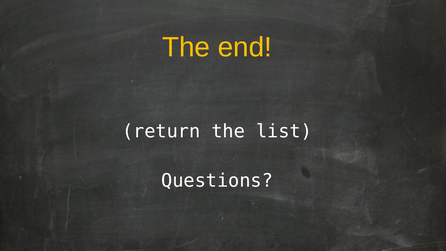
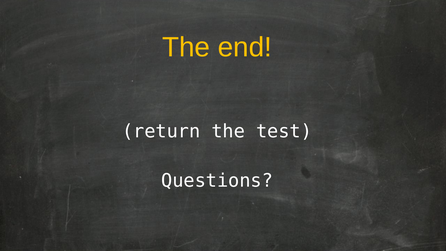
list: list -> test (284, 131)
